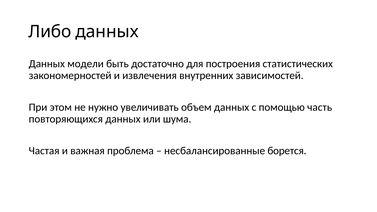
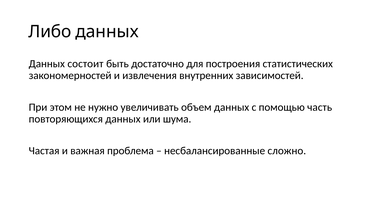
модели: модели -> состоит (85, 64)
борется: борется -> сложно (287, 151)
